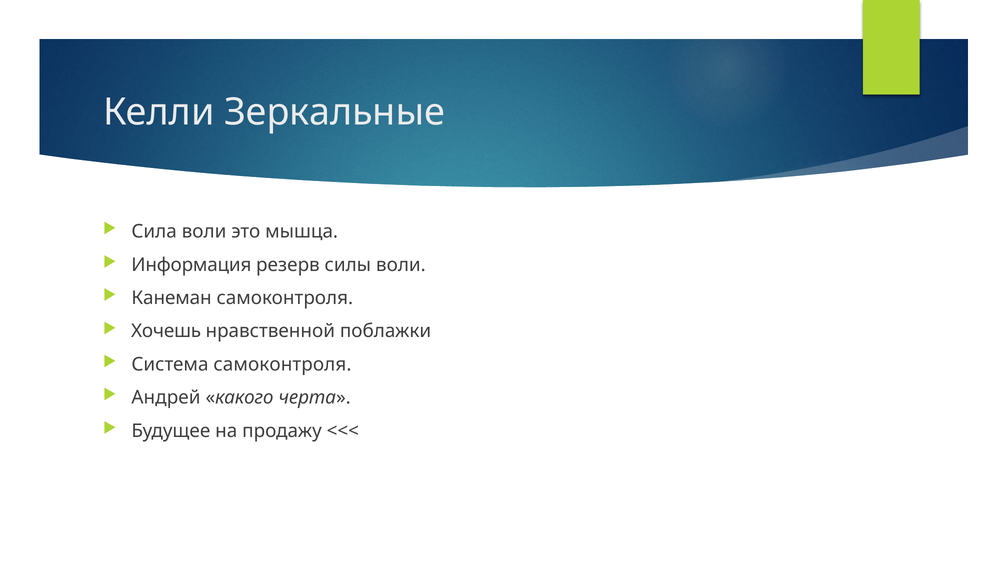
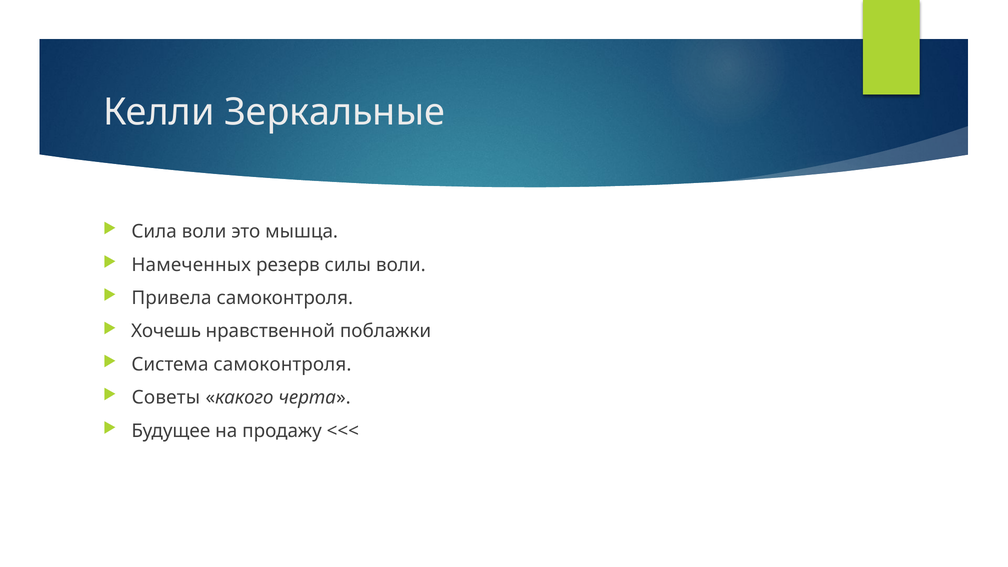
Информация: Информация -> Намеченных (191, 265)
Канеман: Канеман -> Привела (171, 298)
Андрей: Андрей -> Советы (166, 398)
